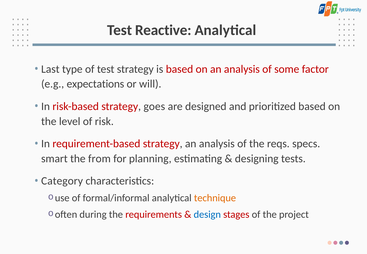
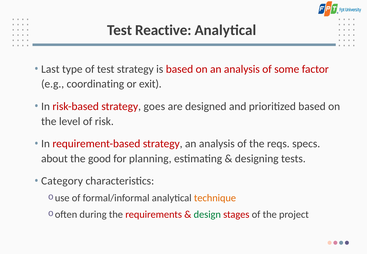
expectations: expectations -> coordinating (95, 84)
will: will -> exit (150, 84)
smart: smart -> about (54, 159)
from: from -> good (100, 159)
design colour: blue -> green (207, 215)
